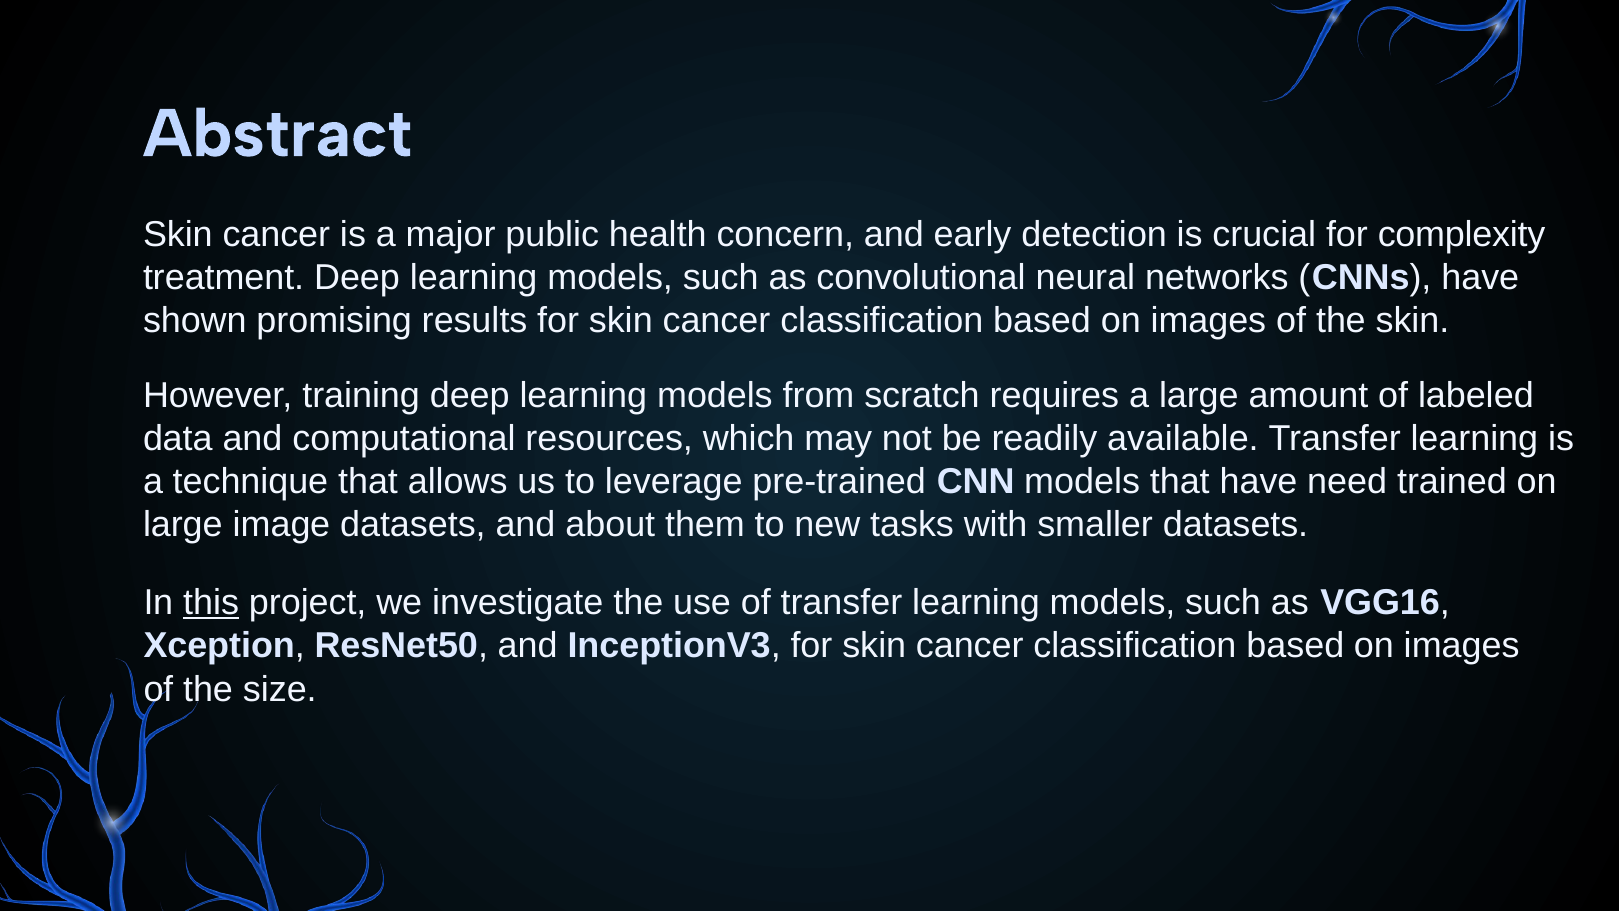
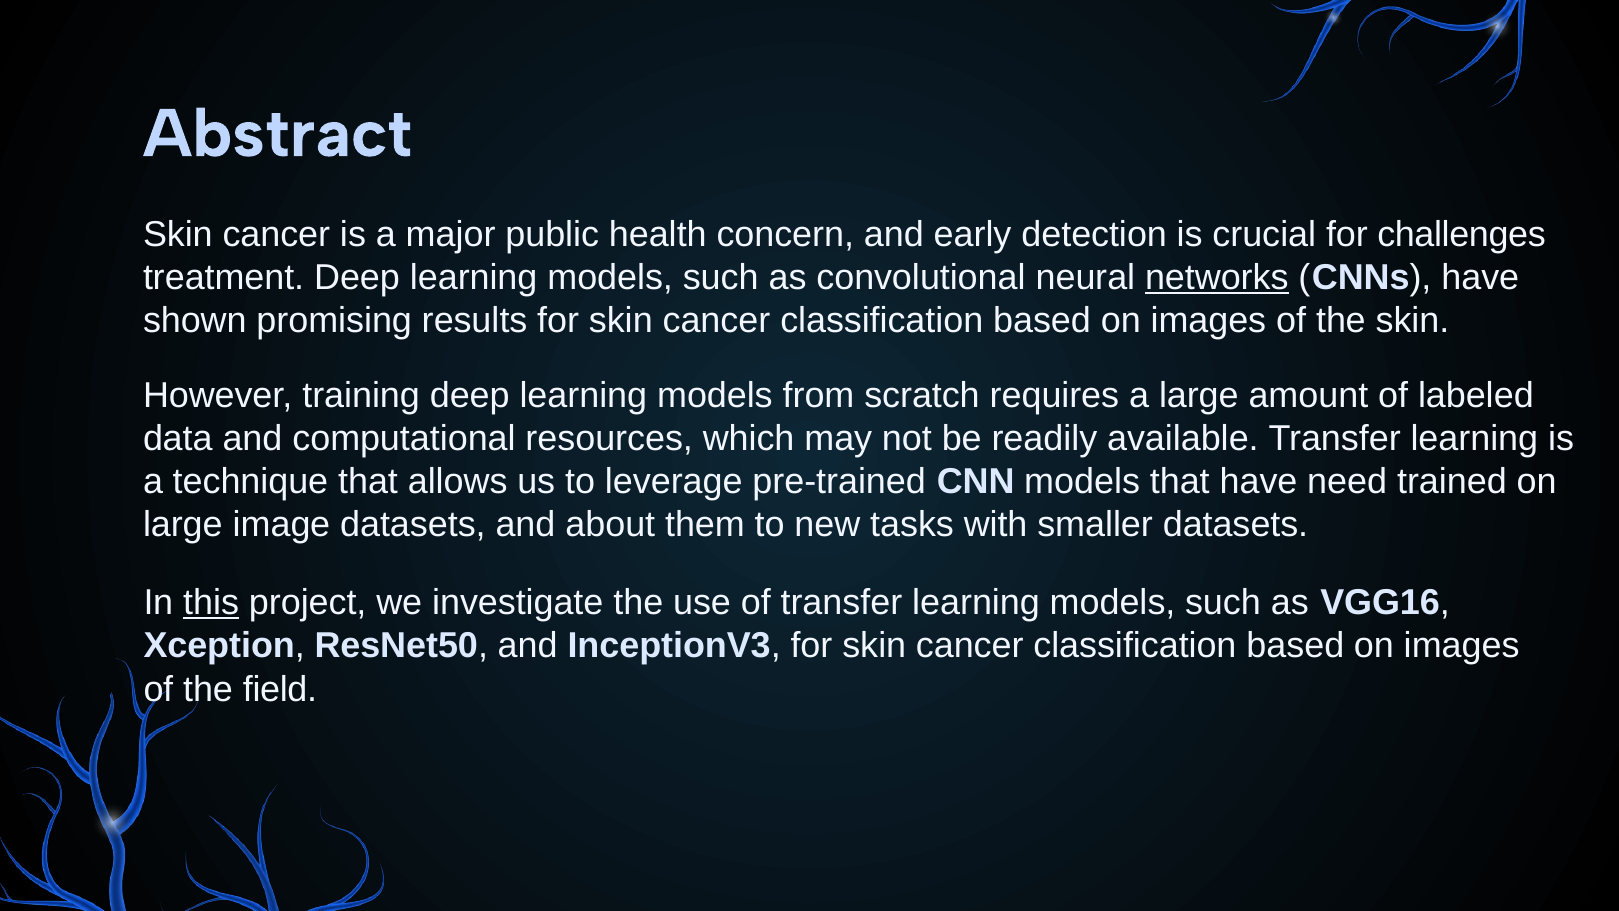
complexity: complexity -> challenges (1462, 234)
networks underline: none -> present (1217, 277)
size: size -> field (280, 689)
